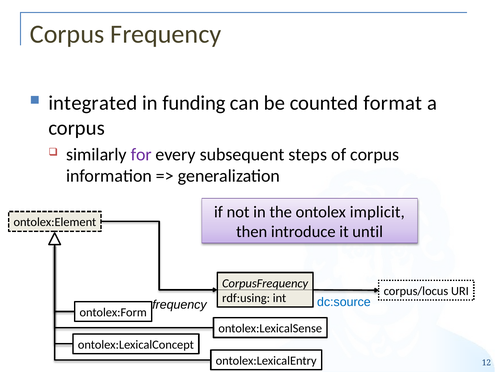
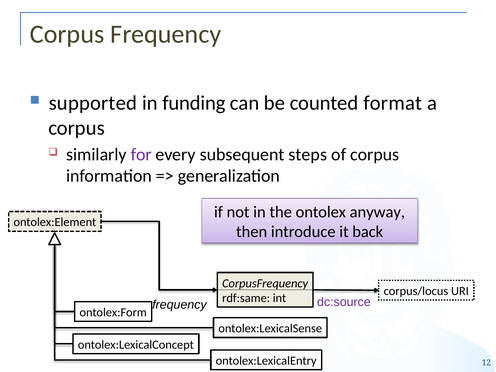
integrated: integrated -> supported (93, 103)
implicit: implicit -> anyway (377, 212)
until: until -> back (368, 232)
rdf:using: rdf:using -> rdf:same (246, 298)
dc:source colour: blue -> purple (344, 302)
